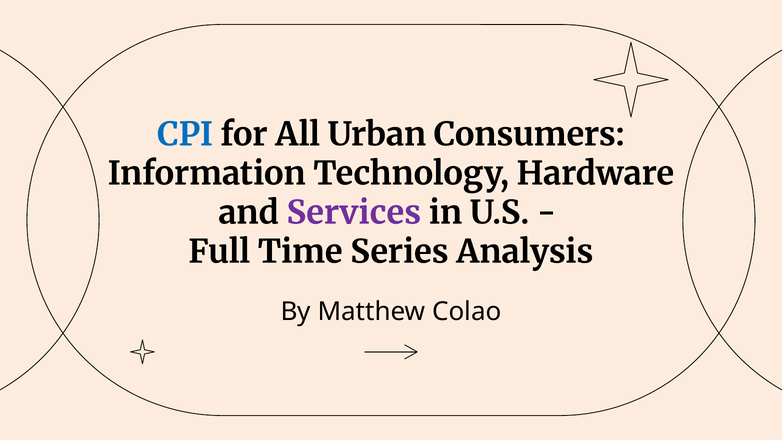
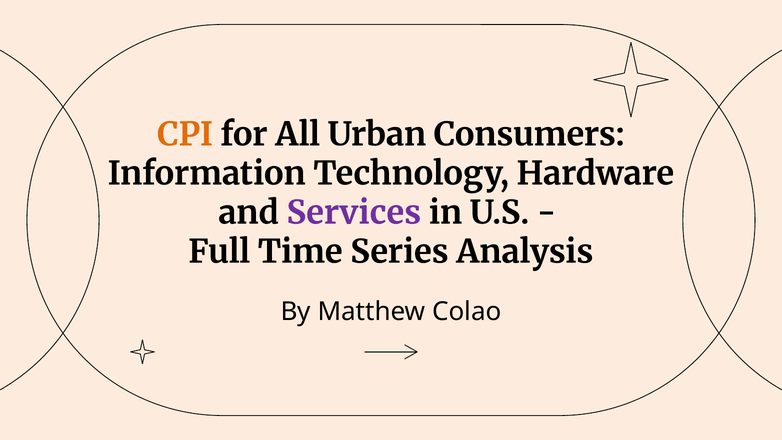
CPI colour: blue -> orange (185, 135)
